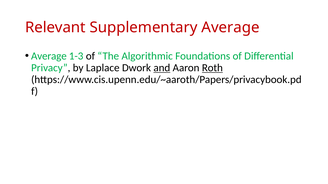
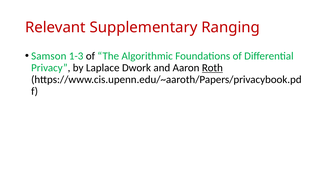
Supplementary Average: Average -> Ranging (231, 28)
Average: Average -> Samson (49, 56)
and underline: present -> none (162, 68)
